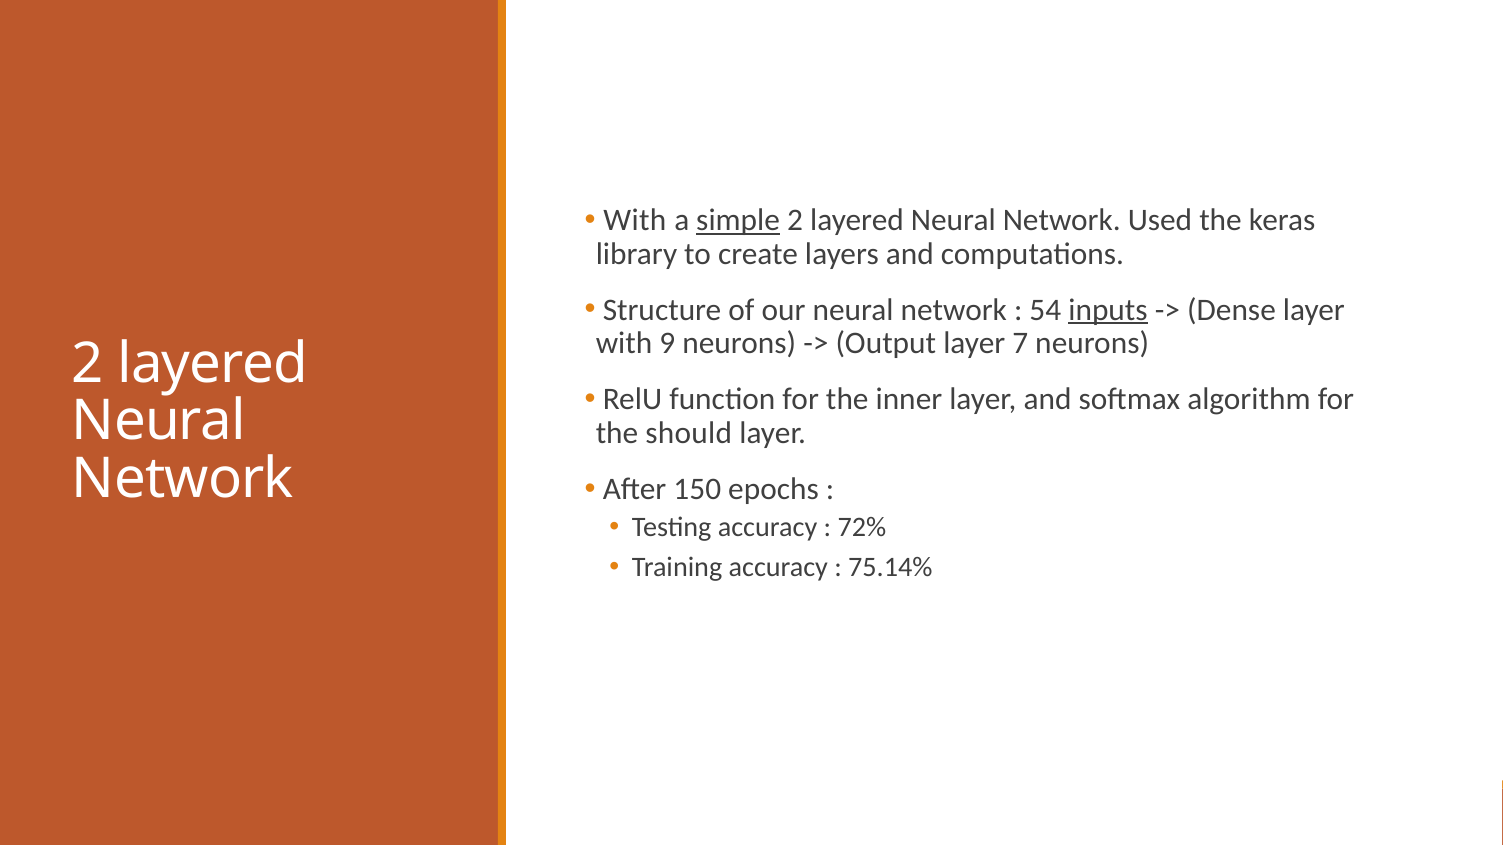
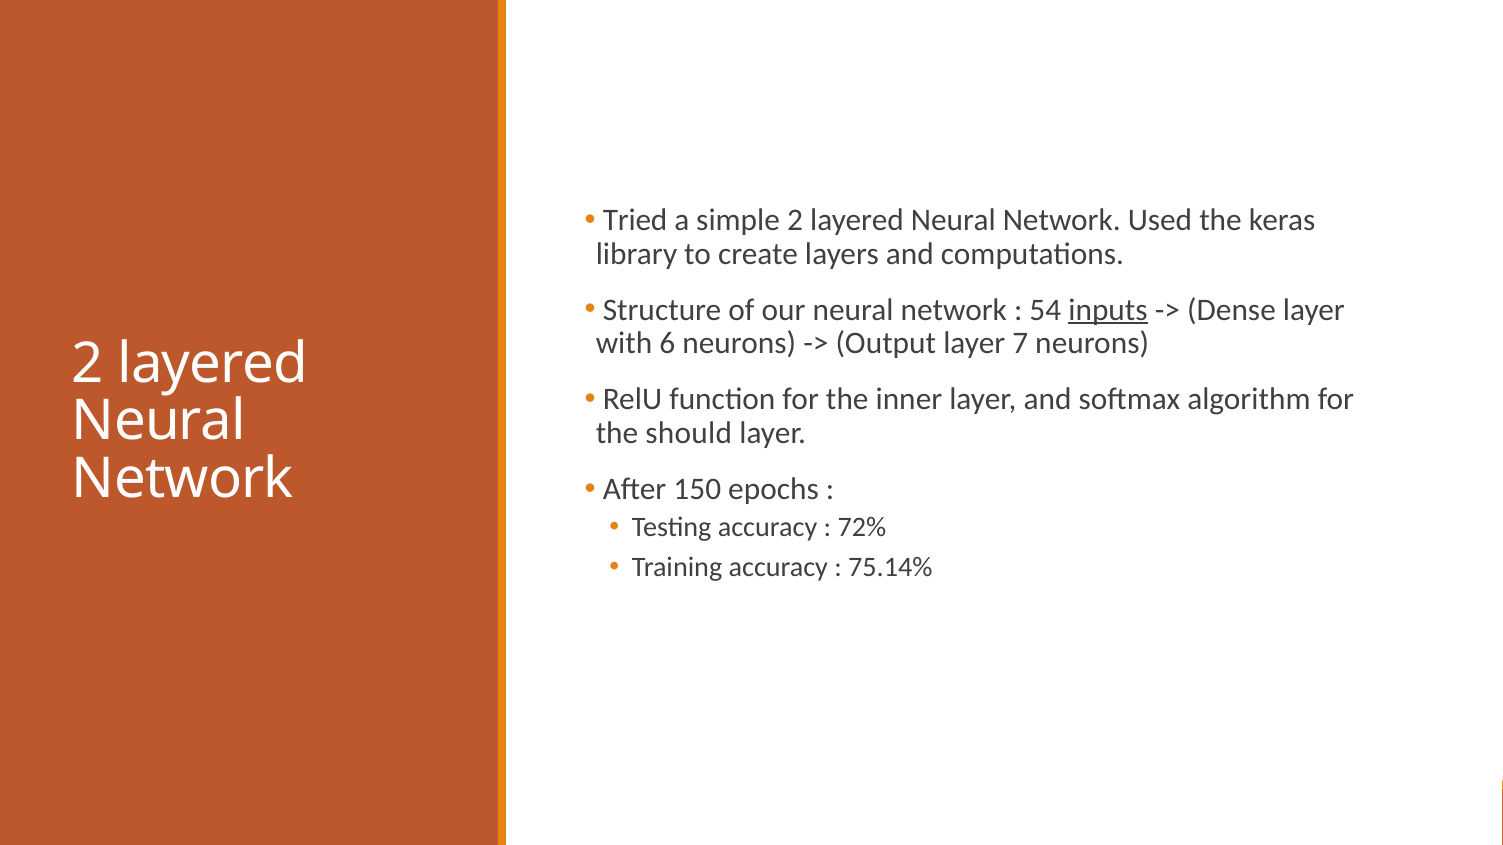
With: With -> Tried (635, 220)
simple underline: present -> none (738, 220)
9: 9 -> 6 (667, 344)
